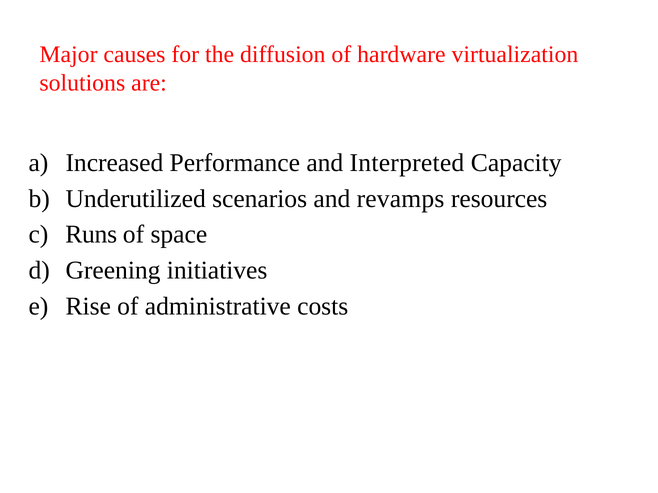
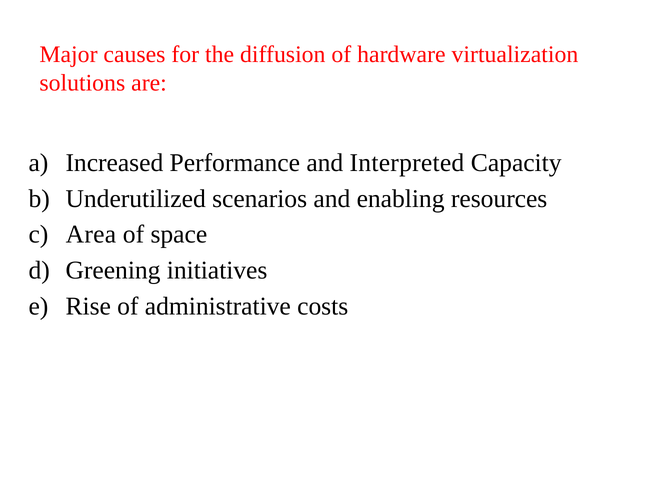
revamps: revamps -> enabling (401, 199)
Runs: Runs -> Area (91, 235)
